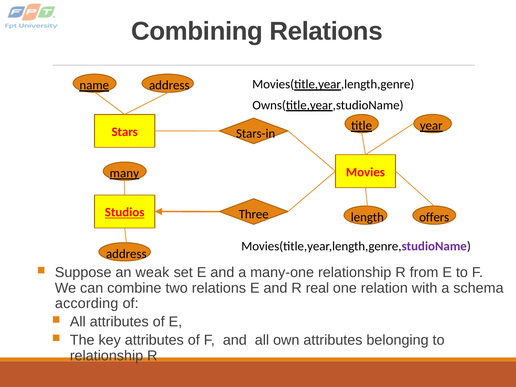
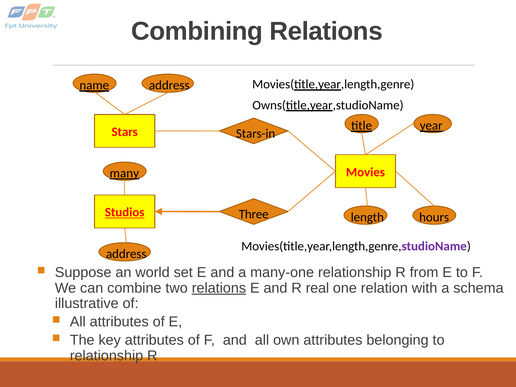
offers: offers -> hours (434, 217)
weak: weak -> world (153, 273)
relations underline: none -> present (219, 288)
according: according -> illustrative (87, 304)
